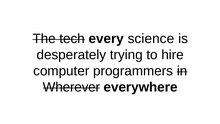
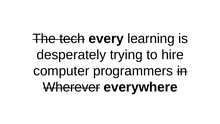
science: science -> learning (151, 39)
